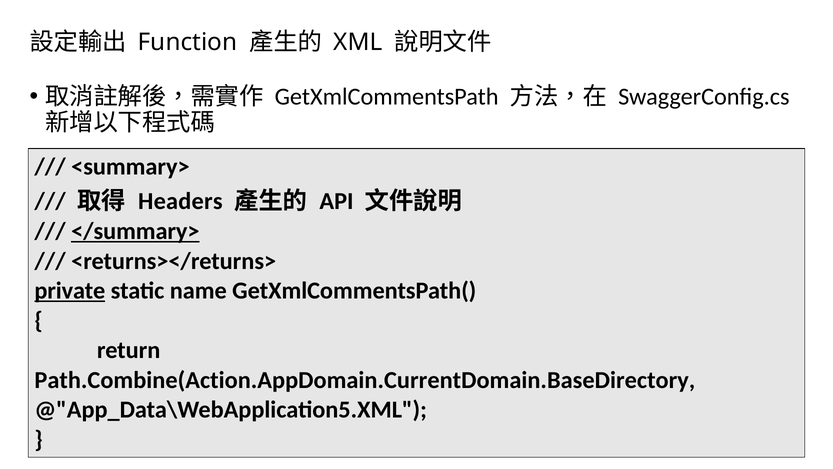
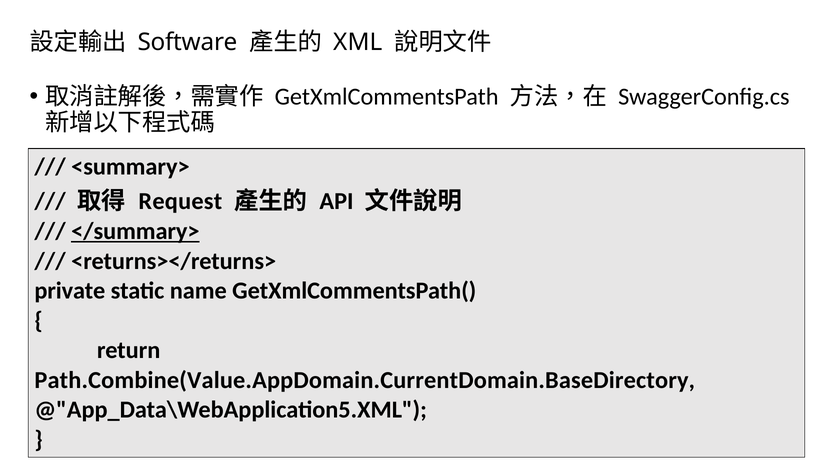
Function: Function -> Software (188, 42)
Headers: Headers -> Request (180, 201)
private underline: present -> none (70, 291)
Path.Combine(Action.AppDomain.CurrentDomain.BaseDirectory: Path.Combine(Action.AppDomain.CurrentDomain.BaseDirectory -> Path.Combine(Value.AppDomain.CurrentDomain.BaseDirectory (365, 380)
